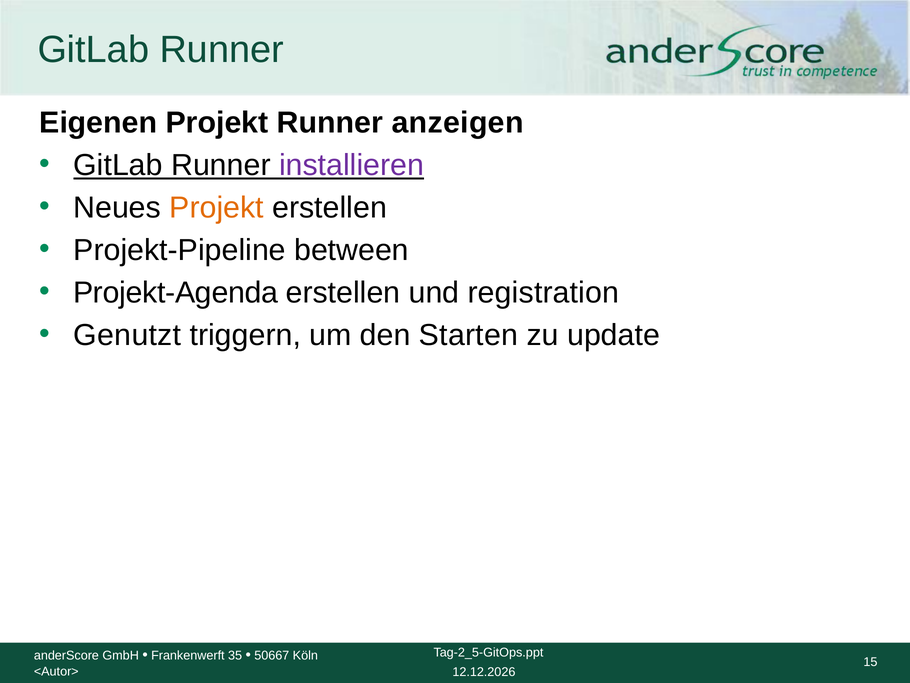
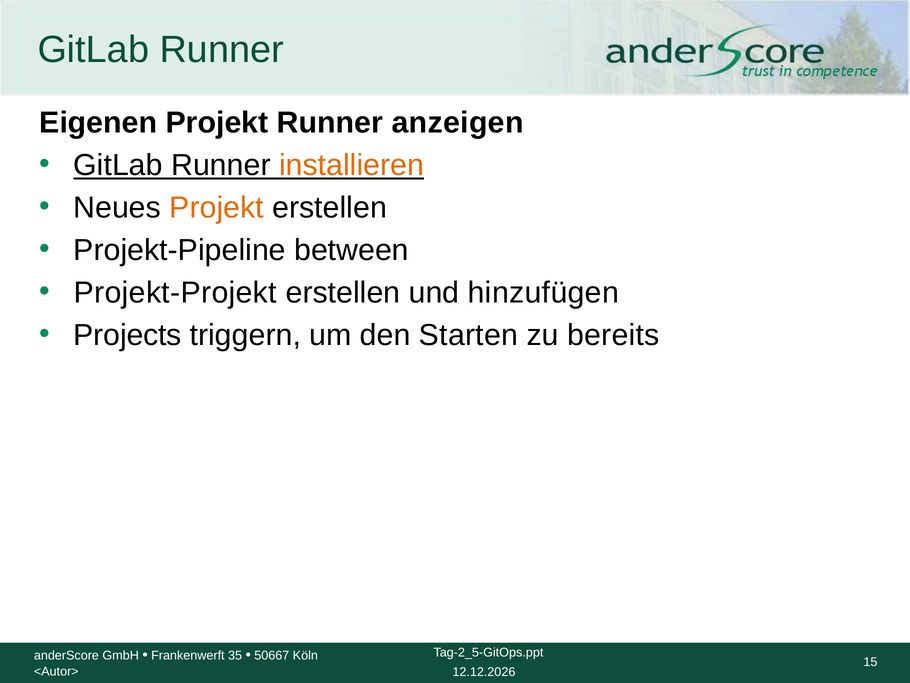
installieren colour: purple -> orange (352, 165)
Projekt-Agenda: Projekt-Agenda -> Projekt-Projekt (175, 292)
registration: registration -> hinzufügen (543, 292)
Genutzt: Genutzt -> Projects (128, 335)
update: update -> bereits (613, 335)
